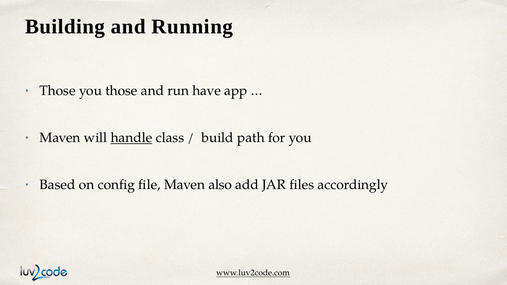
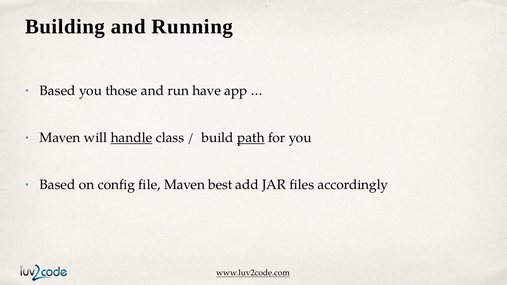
Those: Those -> Based (58, 91)
path underline: none -> present (251, 138)
also: also -> best (220, 185)
